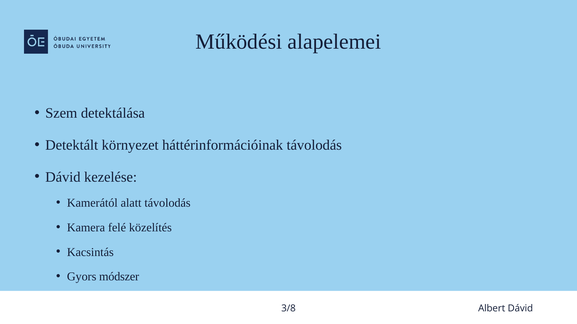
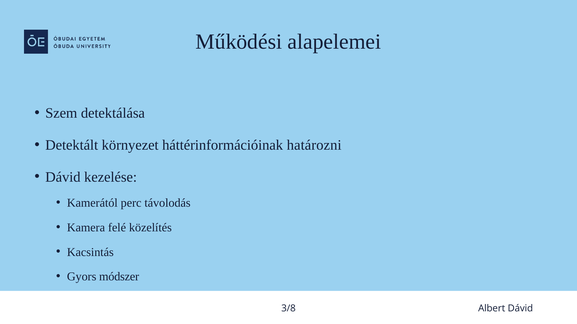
háttérinformációinak távolodás: távolodás -> határozni (314, 145)
alatt: alatt -> perc (131, 203)
